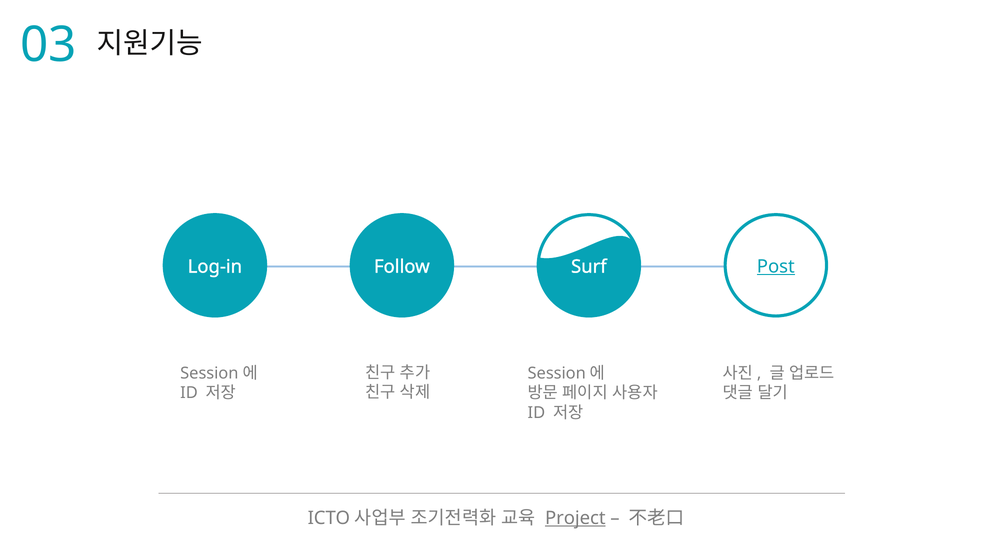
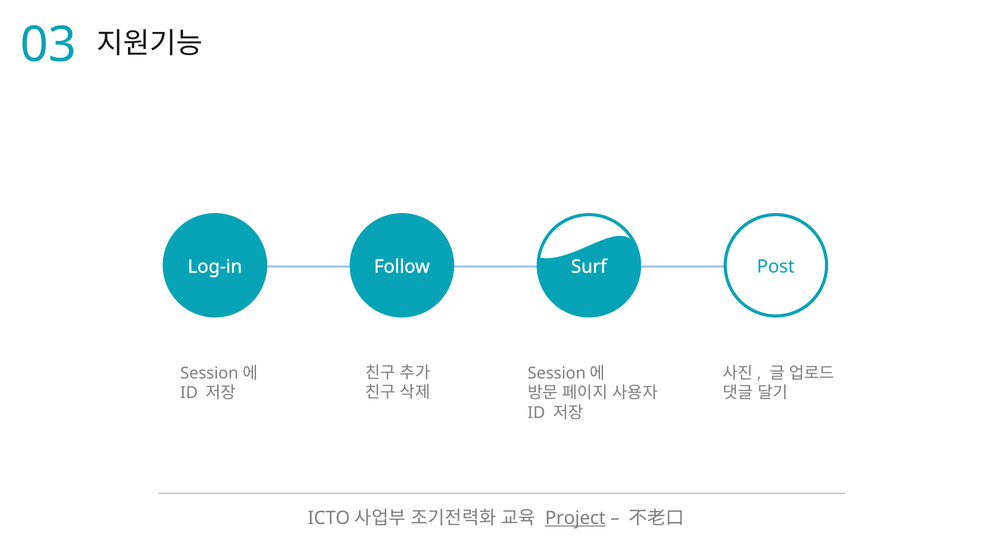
Post underline: present -> none (776, 267)
